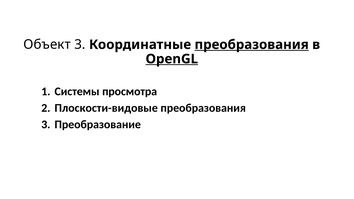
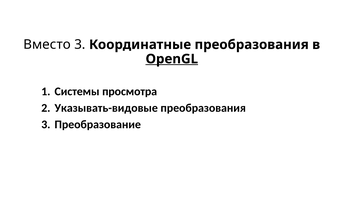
Объект: Объект -> Вместо (47, 45)
преобразования underline: present -> none (252, 45)
Плоскости-видовые: Плоскости-видовые -> Указывать-видовые (106, 108)
